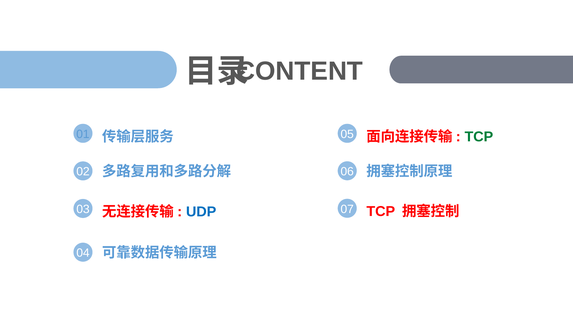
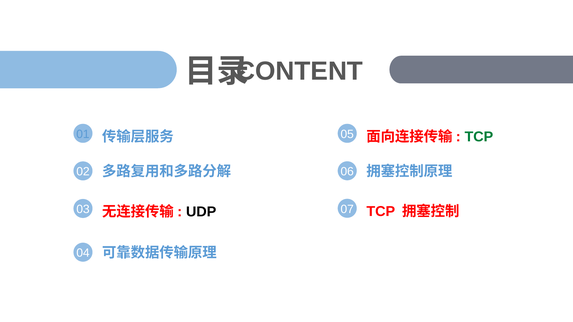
UDP colour: blue -> black (201, 212)
